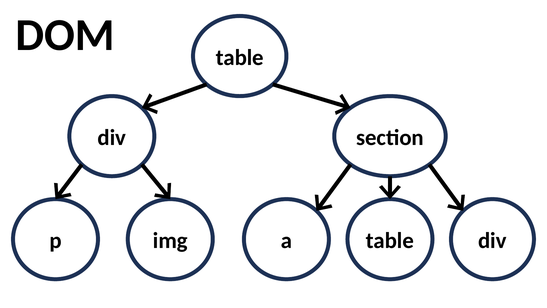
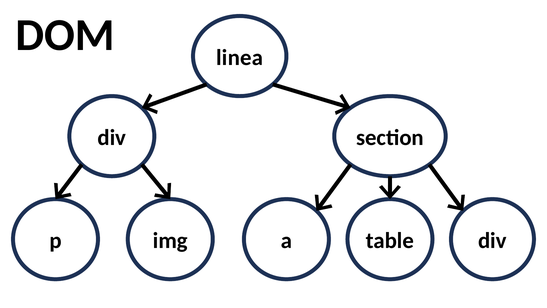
table: table -> linea (240, 58)
